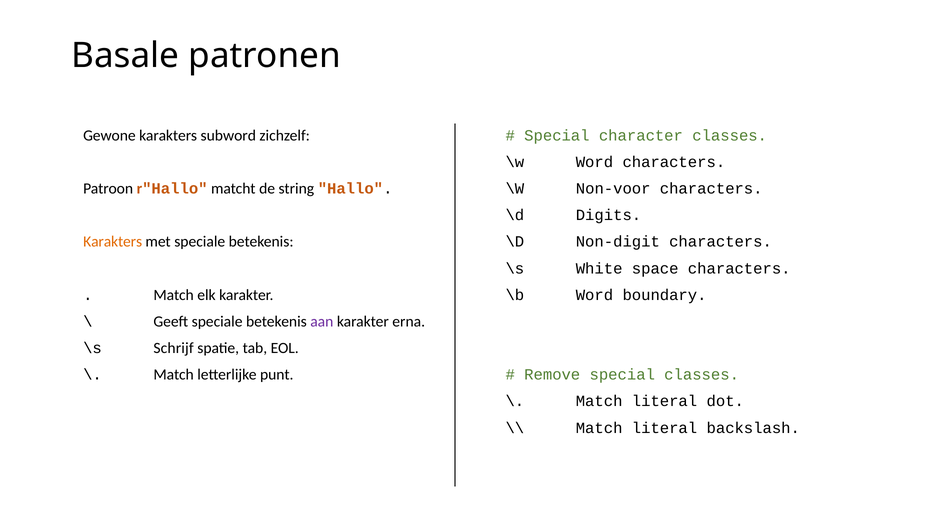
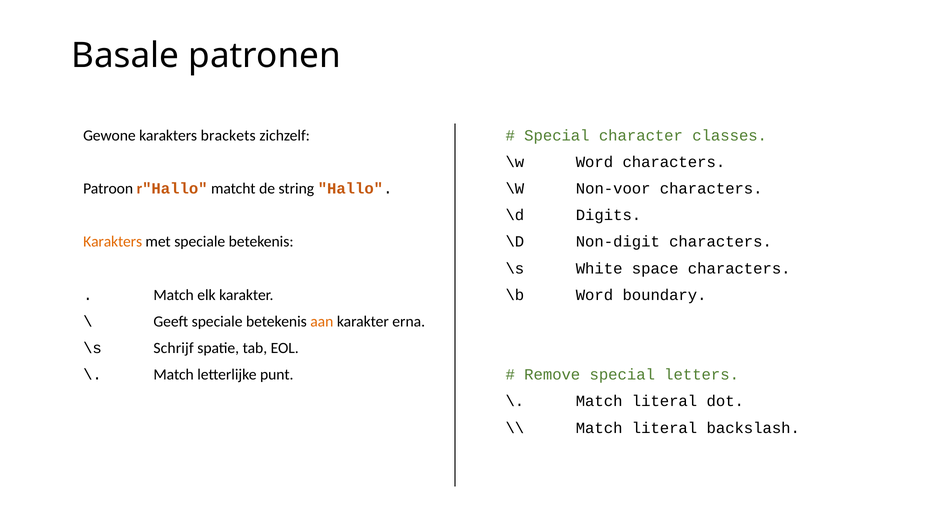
subword: subword -> brackets (228, 135)
aan colour: purple -> orange (322, 322)
special classes: classes -> letters (702, 375)
